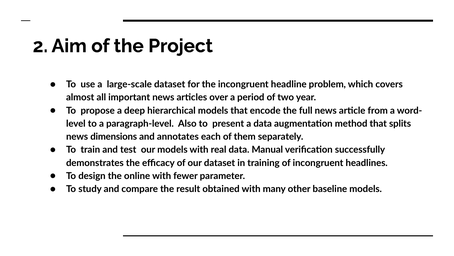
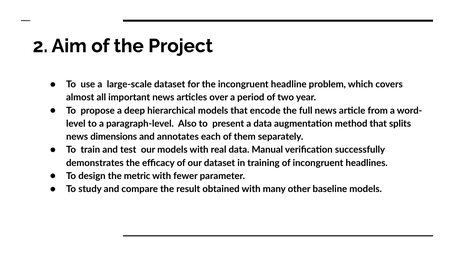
online: online -> metric (137, 176)
